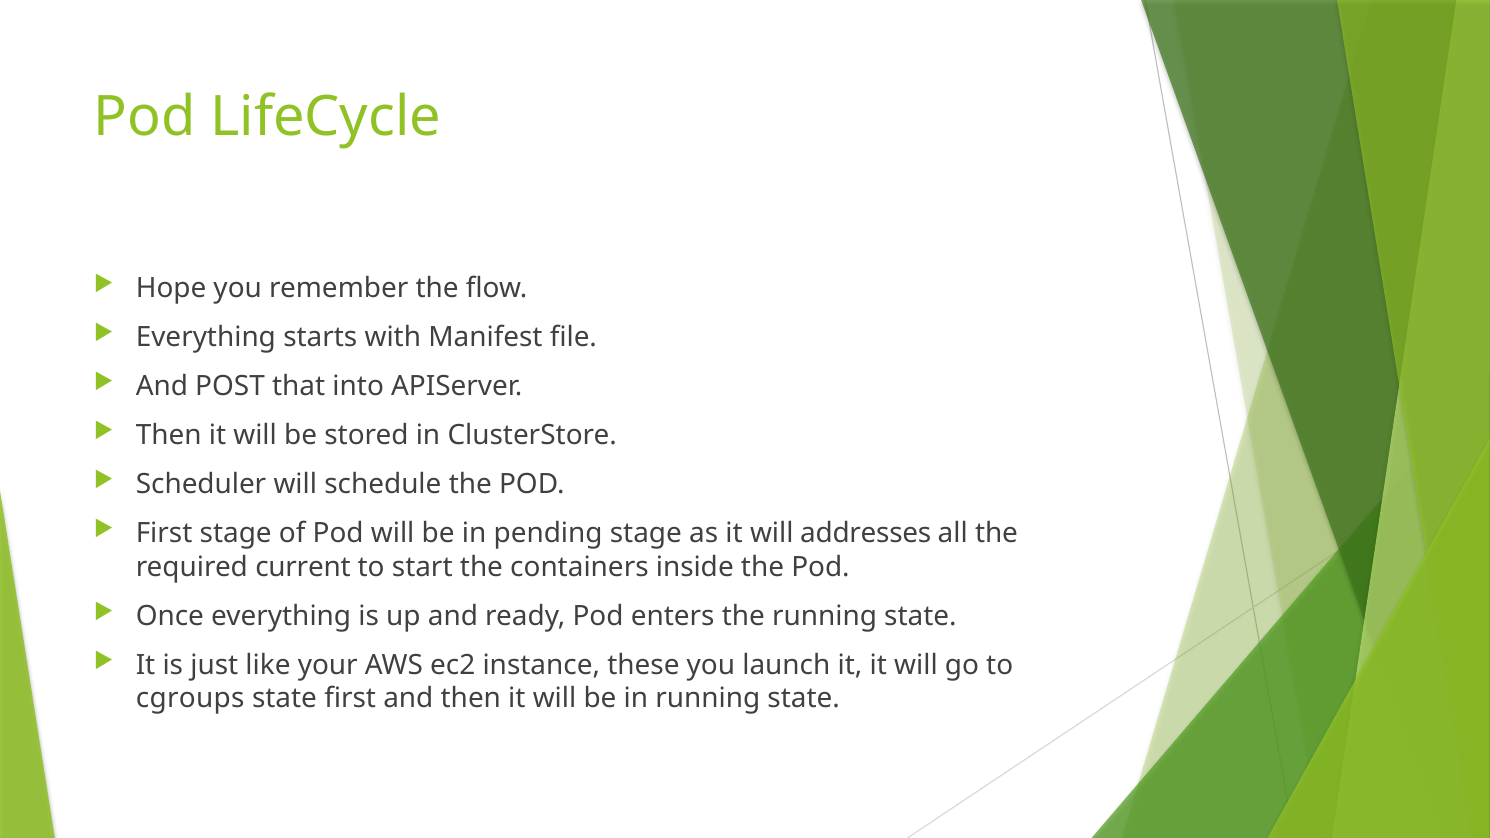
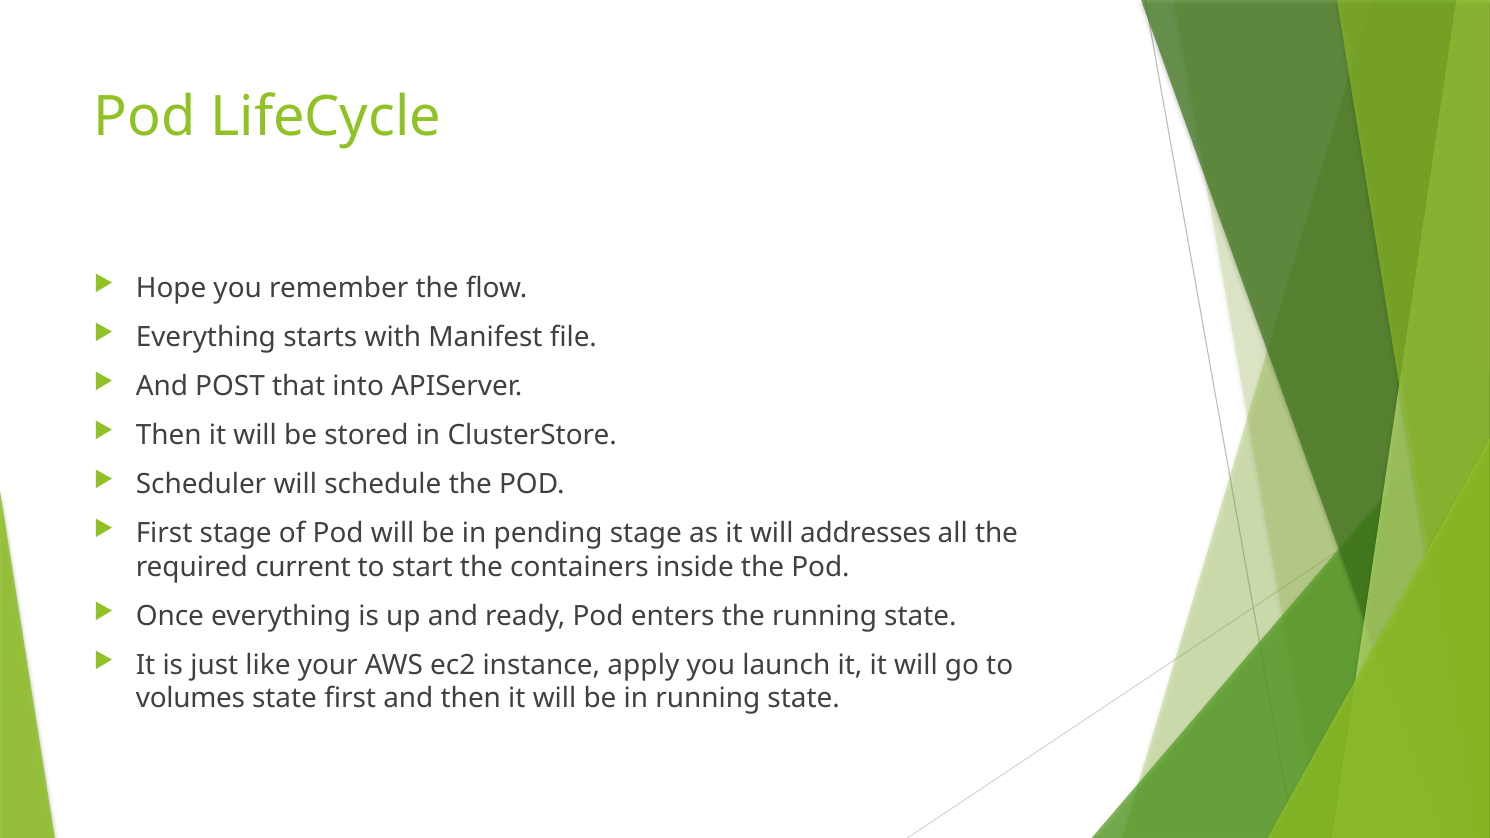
these: these -> apply (643, 665)
cgroups: cgroups -> volumes (190, 699)
